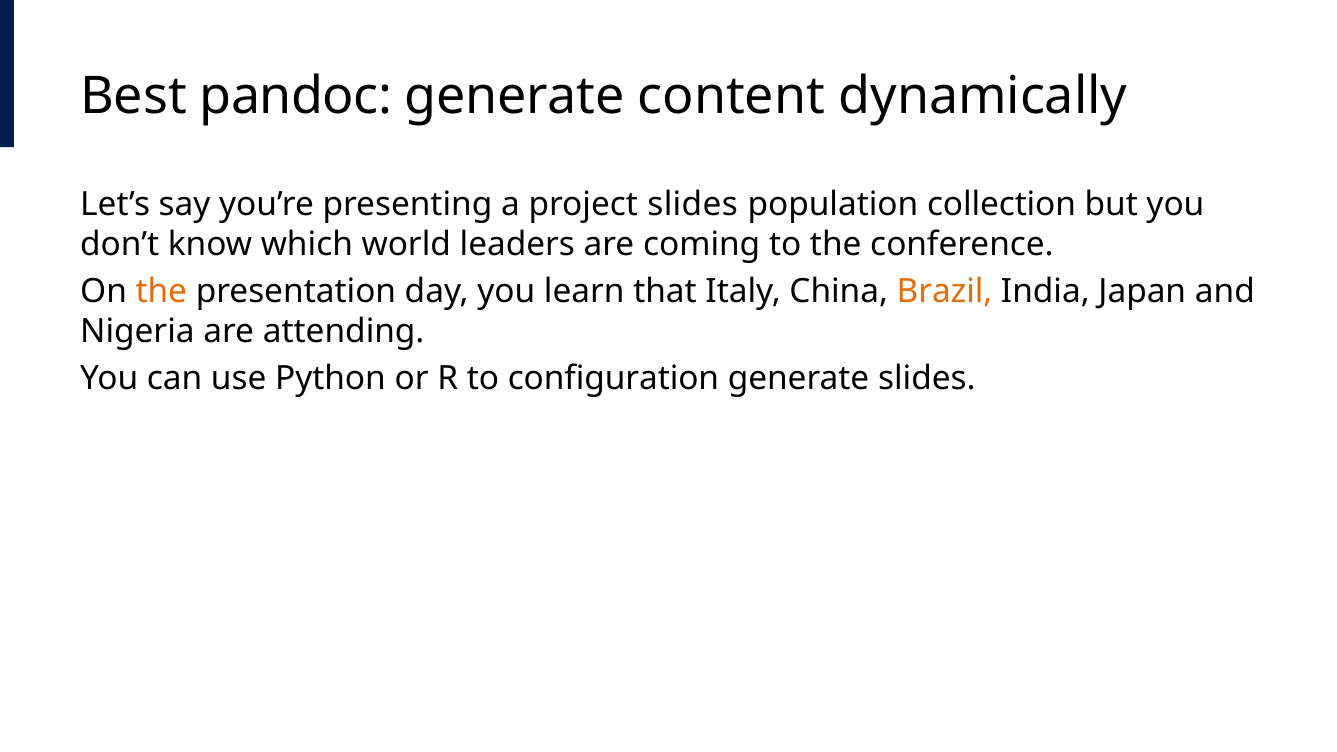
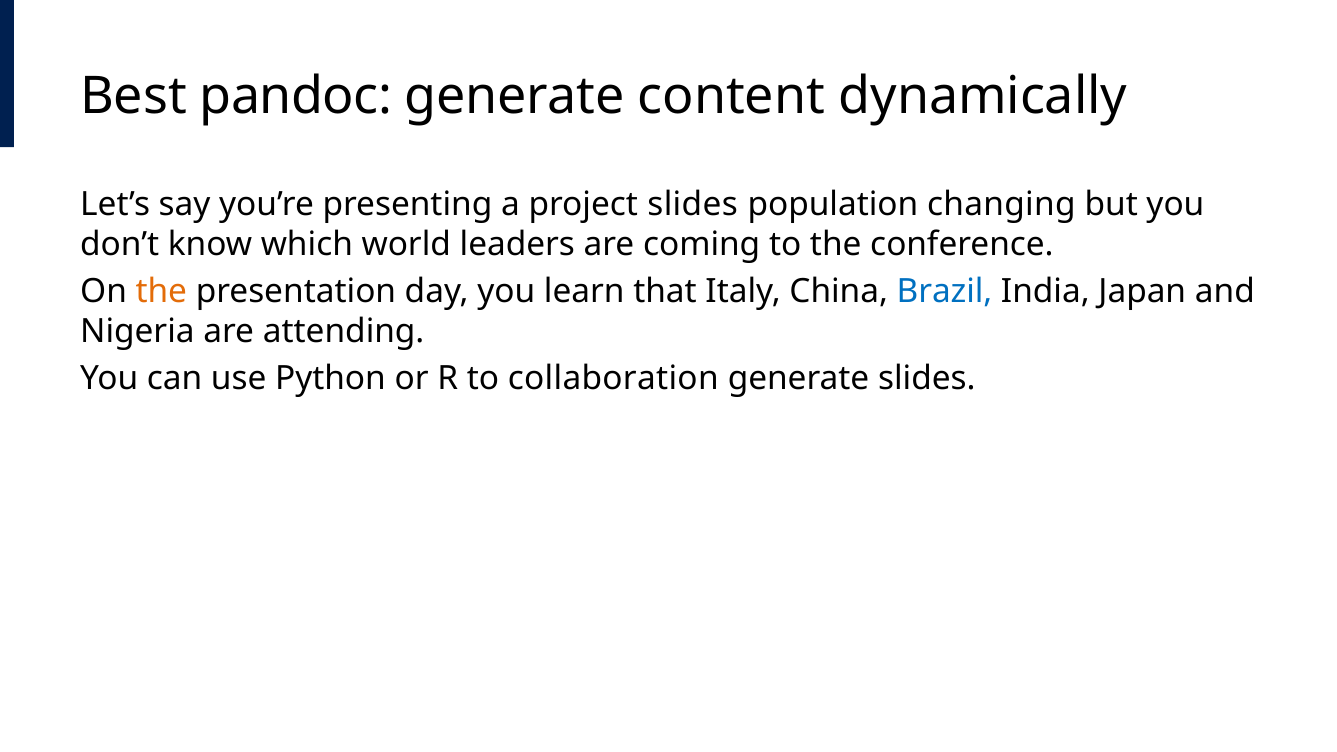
collection: collection -> changing (1001, 205)
Brazil colour: orange -> blue (945, 291)
configuration: configuration -> collaboration (613, 378)
